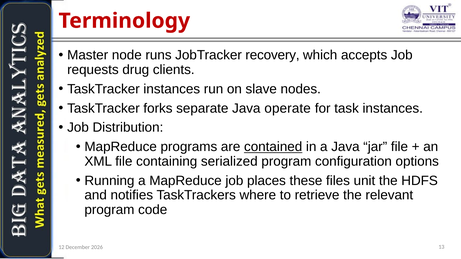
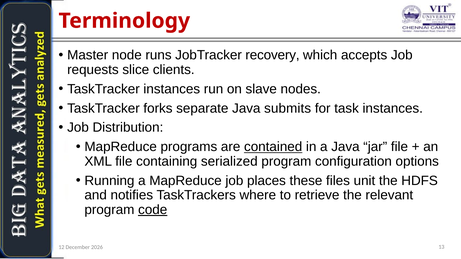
drug: drug -> slice (136, 70)
operate: operate -> submits (288, 108)
code underline: none -> present (153, 210)
